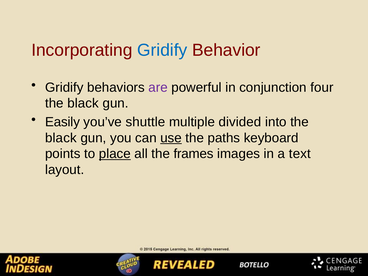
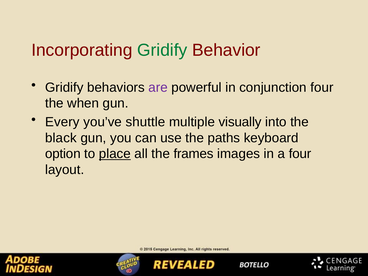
Gridify colour: blue -> green (162, 50)
black: black -> when (83, 103)
Easily: Easily -> Every (62, 122)
divided: divided -> visually (240, 122)
use underline: present -> none (171, 138)
points: points -> option (63, 154)
a text: text -> four (300, 154)
